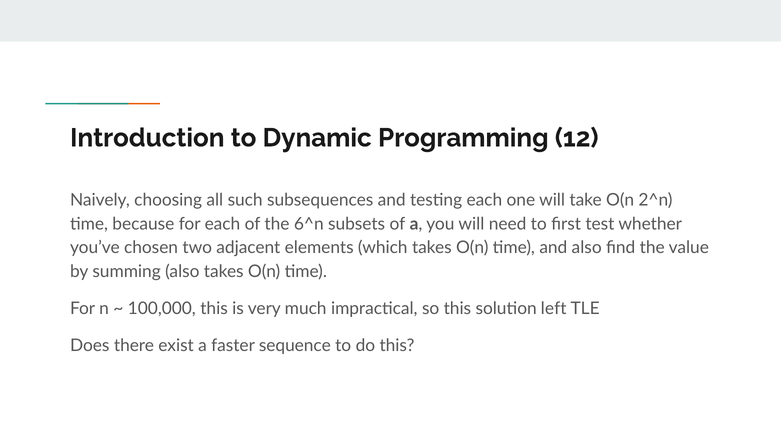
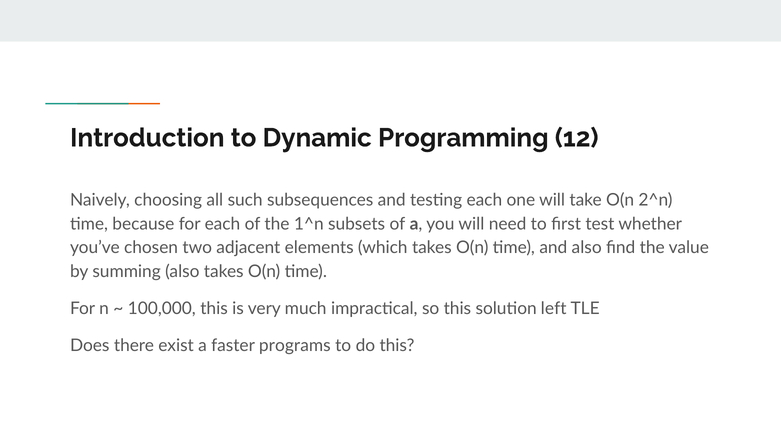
6^n: 6^n -> 1^n (309, 224)
sequence: sequence -> programs (295, 346)
